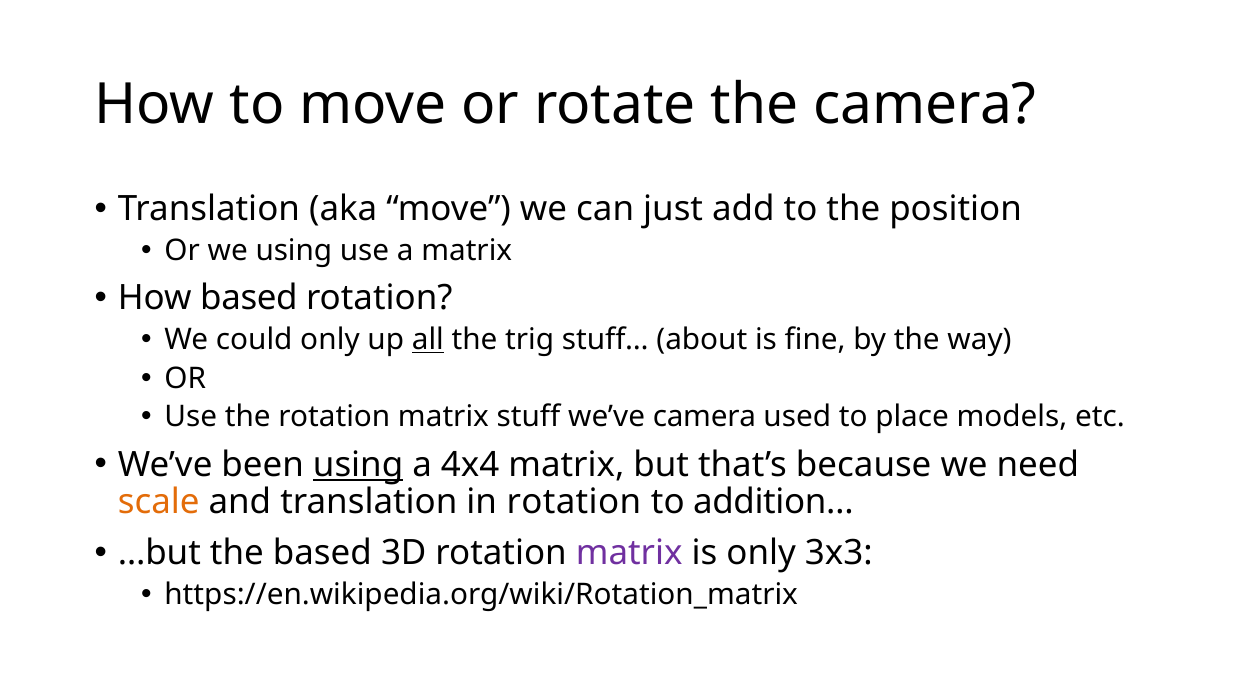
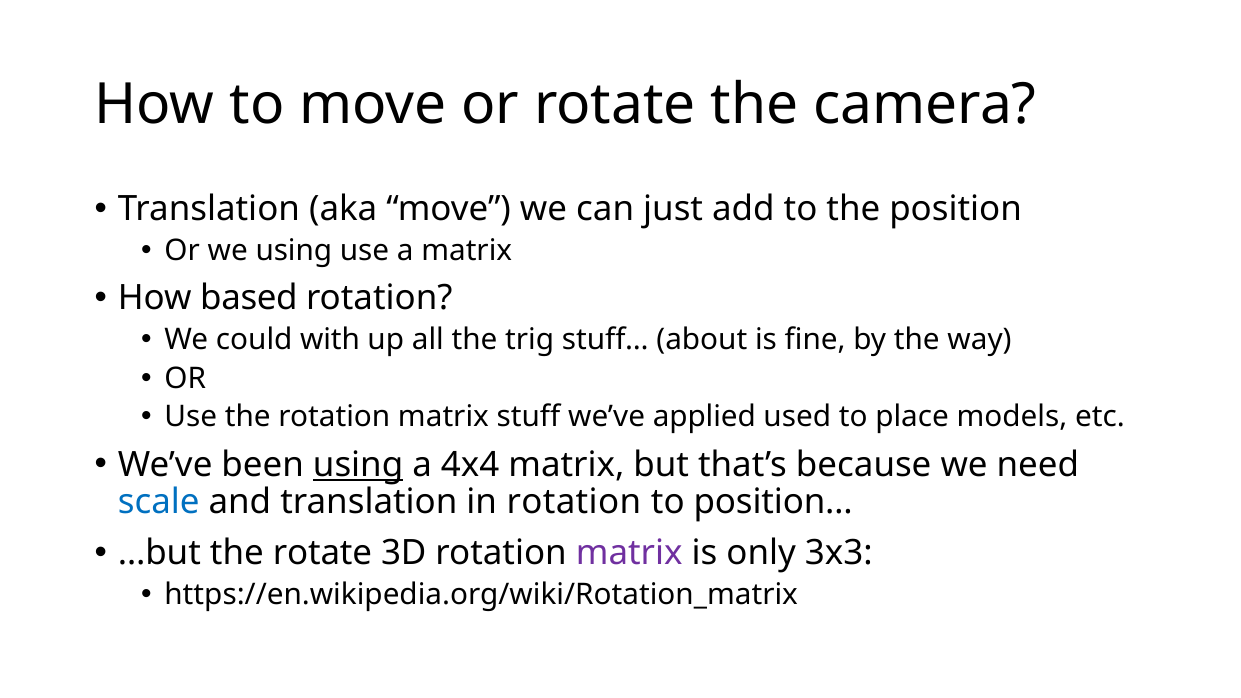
could only: only -> with (330, 340)
all underline: present -> none (428, 340)
we’ve camera: camera -> applied (704, 417)
scale colour: orange -> blue (159, 502)
addition…: addition… -> position… (773, 502)
the based: based -> rotate (322, 553)
